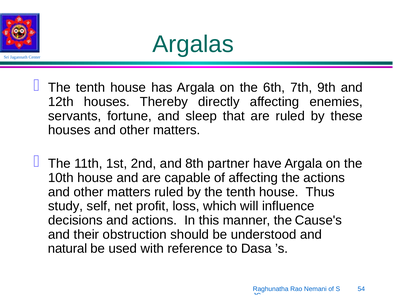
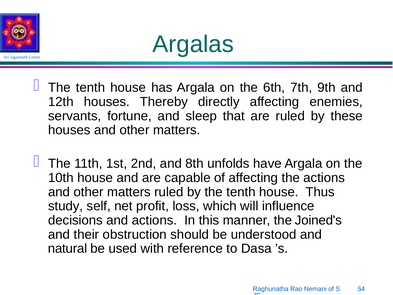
partner: partner -> unfolds (228, 164)
Cause's: Cause's -> Joined's (318, 220)
